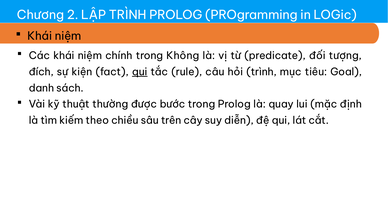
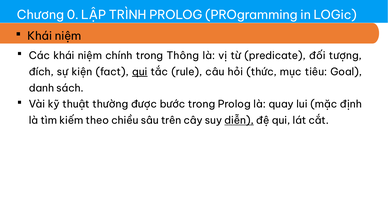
2: 2 -> 0 (73, 15)
Không: Không -> Thông (183, 55)
hỏi trình: trình -> thức (262, 72)
diễn underline: none -> present (239, 120)
